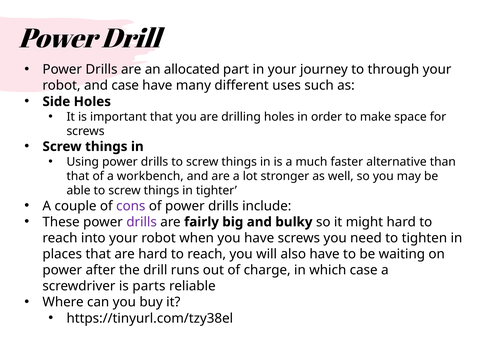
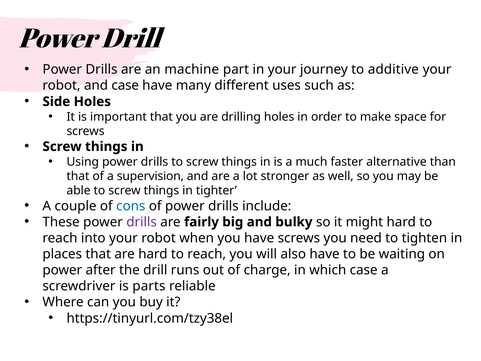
allocated: allocated -> machine (192, 69)
through: through -> additive (393, 69)
workbench: workbench -> supervision (150, 176)
cons colour: purple -> blue (131, 206)
